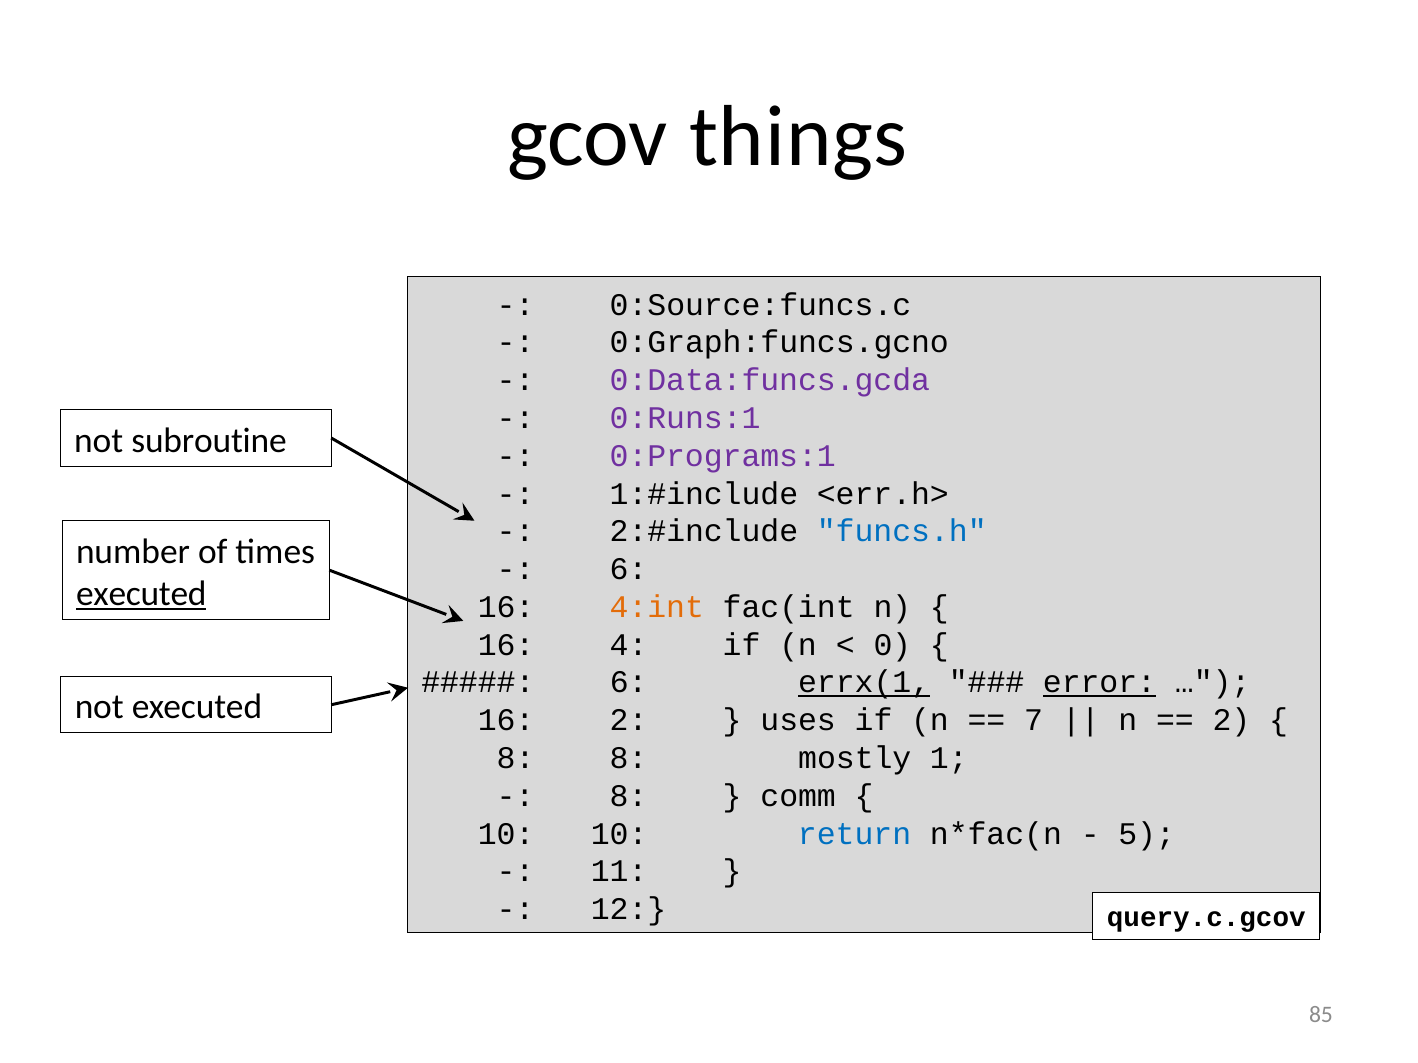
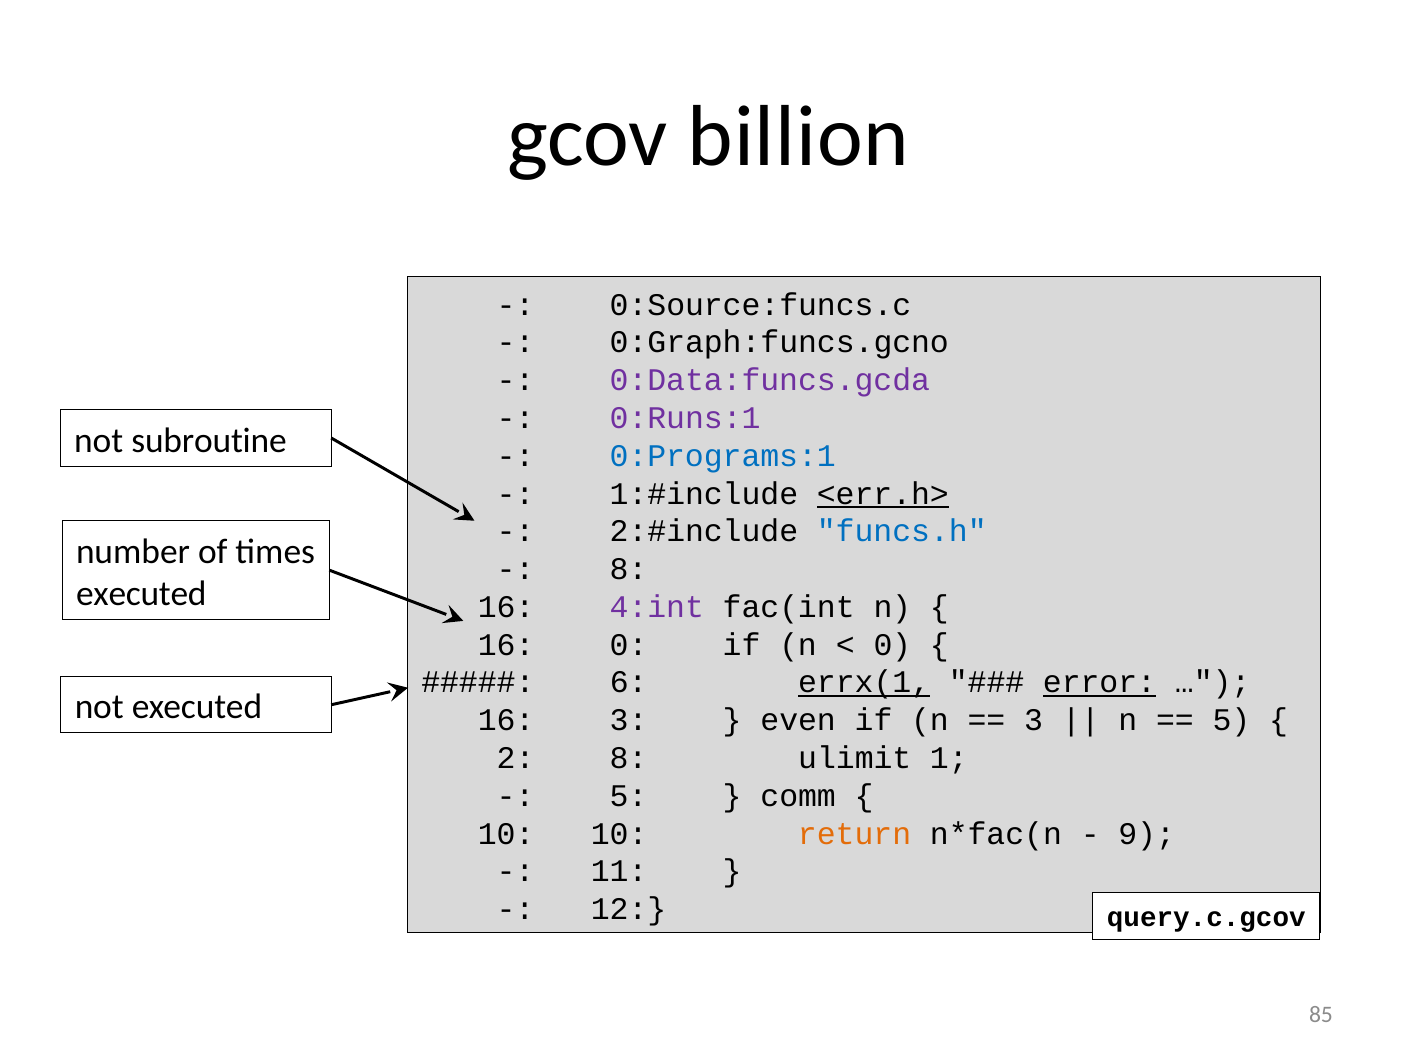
things: things -> billion (798, 137)
0:Programs:1 colour: purple -> blue (723, 456)
<err.h> underline: none -> present (883, 494)
6: 6 -> 8 (629, 569)
executed underline: present -> none (141, 594)
4:int colour: orange -> purple (657, 607)
16 4: 4 -> 0 (629, 645)
16 2: 2 -> 3 (629, 721)
uses: uses -> even (798, 721)
7: 7 -> 3 (1034, 721)
2: 2 -> 5 (1231, 721)
8: 8 -> 2 (516, 758)
mostly: mostly -> ulimit (855, 758)
8: 8 -> 5 (629, 796)
return colour: blue -> orange (855, 834)
5: 5 -> 9 (1147, 834)
